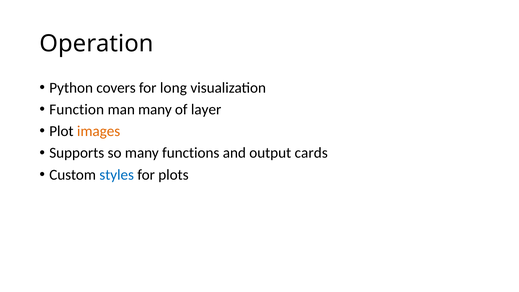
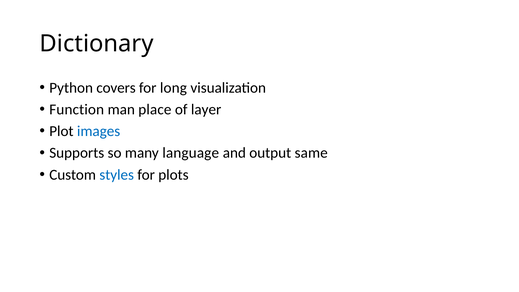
Operation: Operation -> Dictionary (97, 44)
man many: many -> place (155, 109)
images colour: orange -> blue (99, 131)
functions: functions -> language (191, 153)
cards: cards -> same (311, 153)
